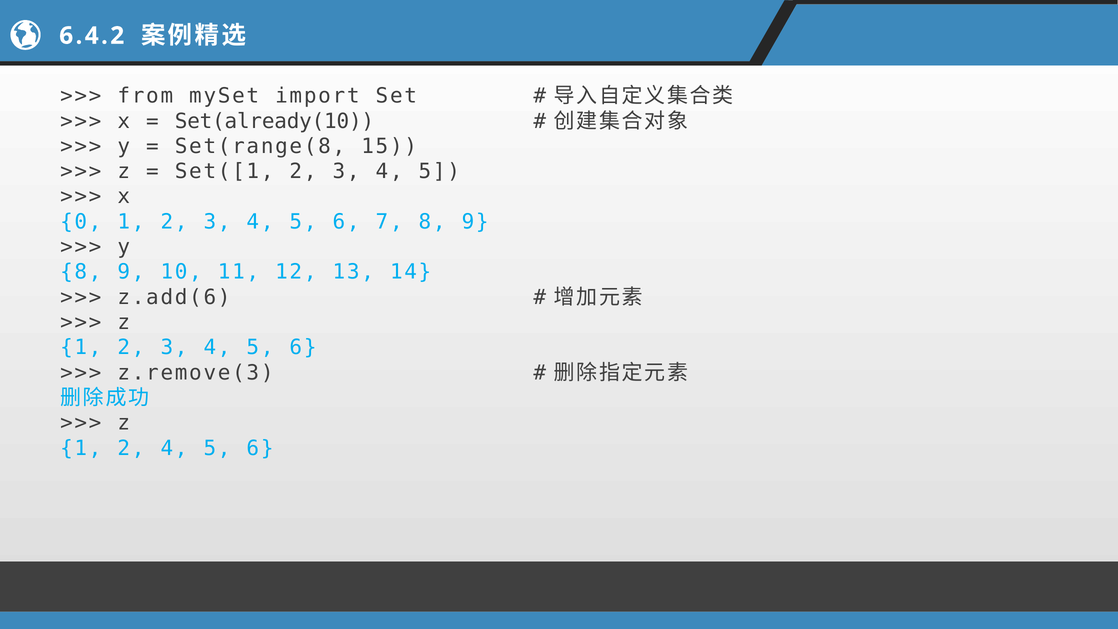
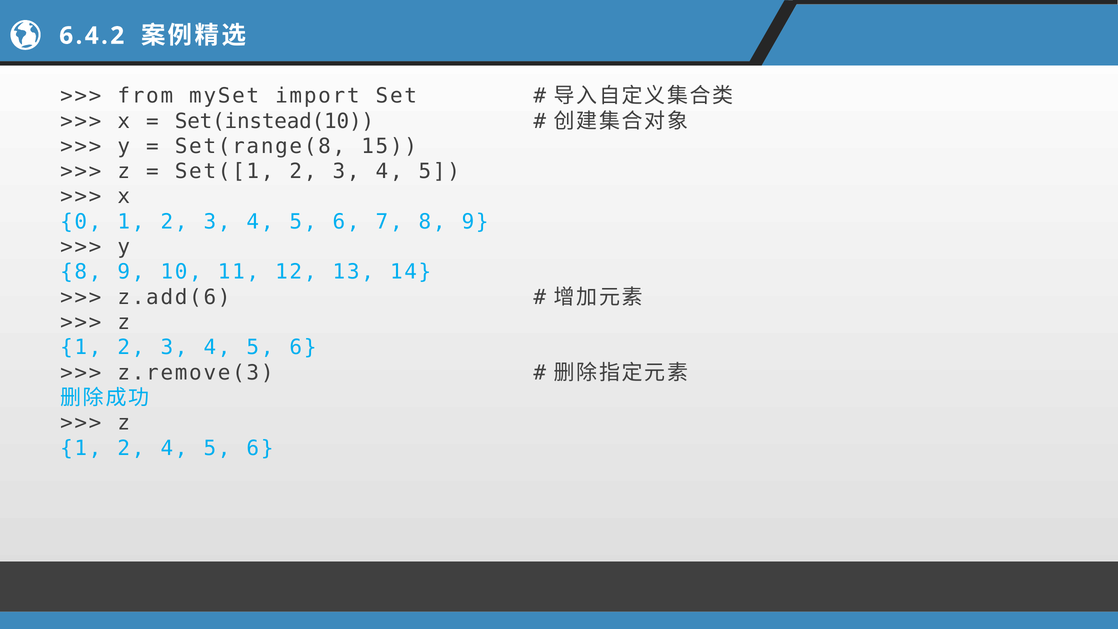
Set(already(10: Set(already(10 -> Set(instead(10 (274, 121)
